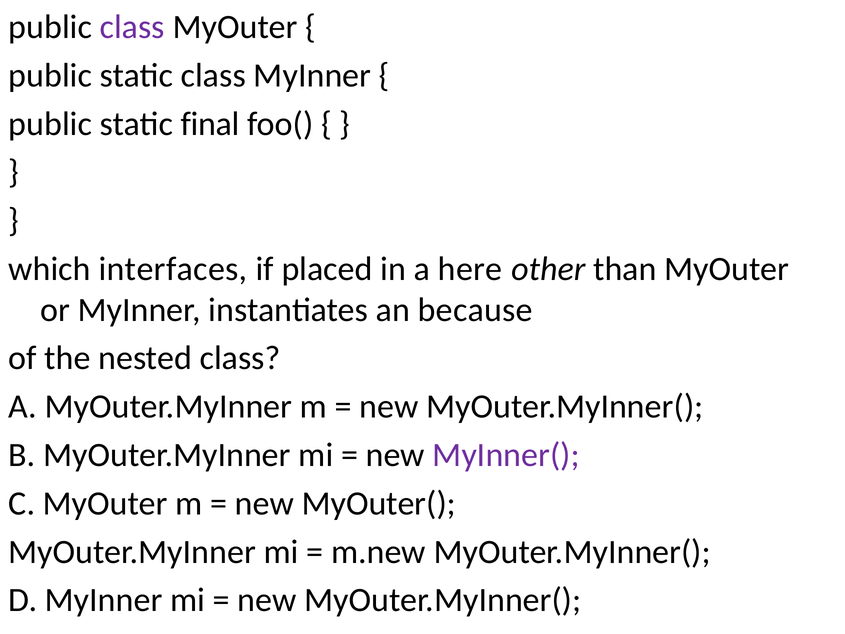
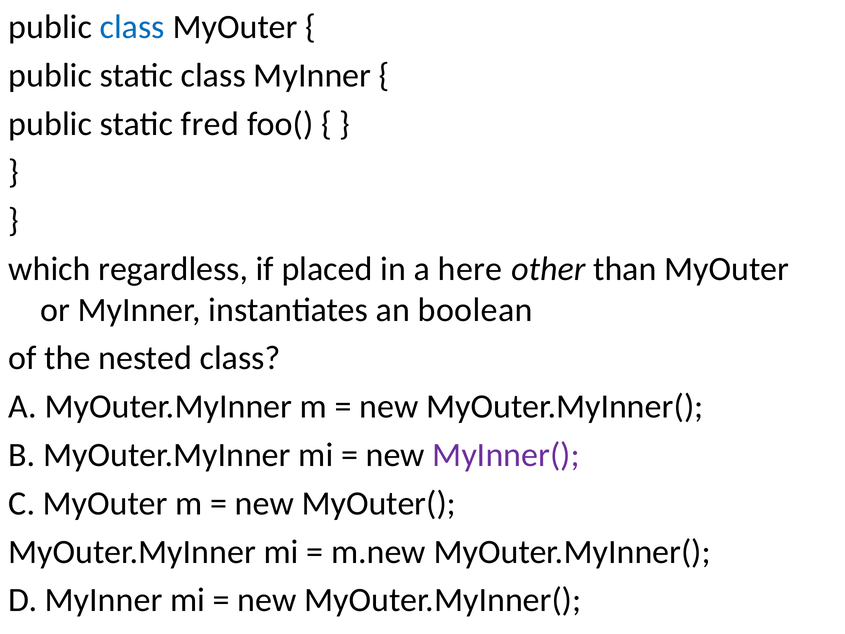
class colour: purple -> blue (132, 27)
final: final -> fred (210, 124)
interfaces: interfaces -> regardless (173, 269)
because: because -> boolean (475, 310)
